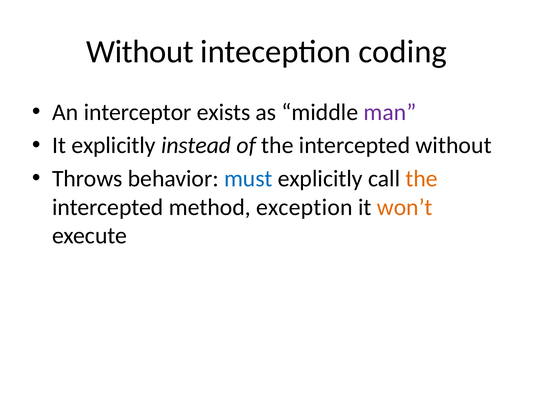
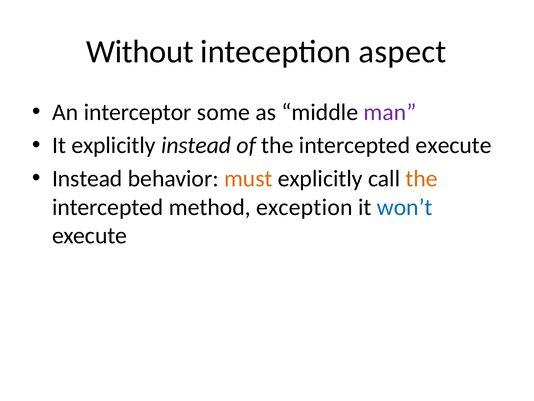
coding: coding -> aspect (403, 52)
exists: exists -> some (223, 112)
intercepted without: without -> execute (454, 145)
Throws: Throws -> Instead (87, 178)
must colour: blue -> orange (248, 178)
won’t colour: orange -> blue (405, 207)
